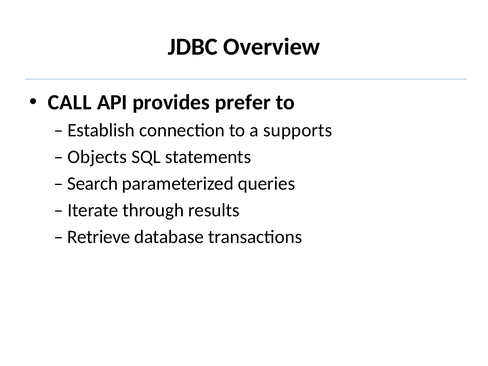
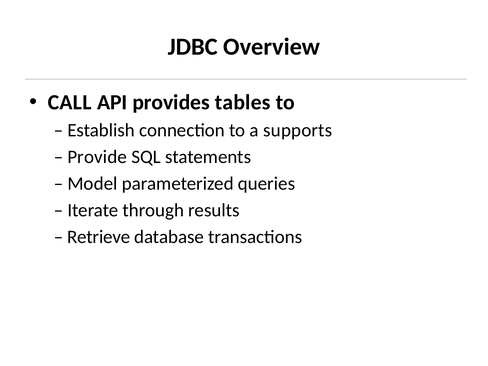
prefer: prefer -> tables (243, 102)
Objects: Objects -> Provide (97, 157)
Search: Search -> Model (92, 184)
